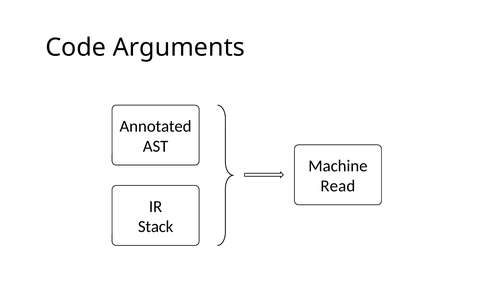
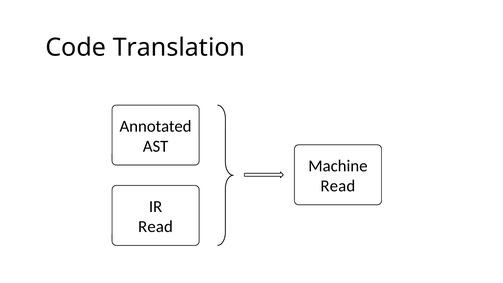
Arguments: Arguments -> Translation (179, 48)
Stack: Stack -> Read (155, 227)
